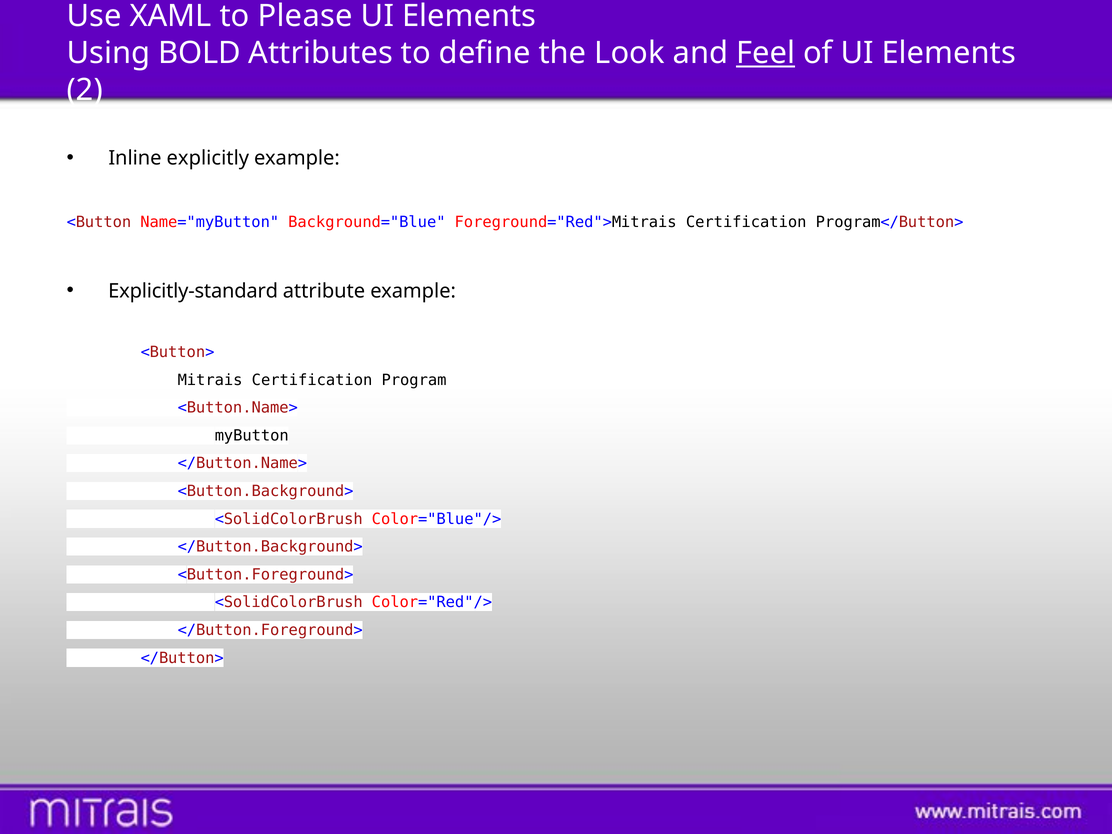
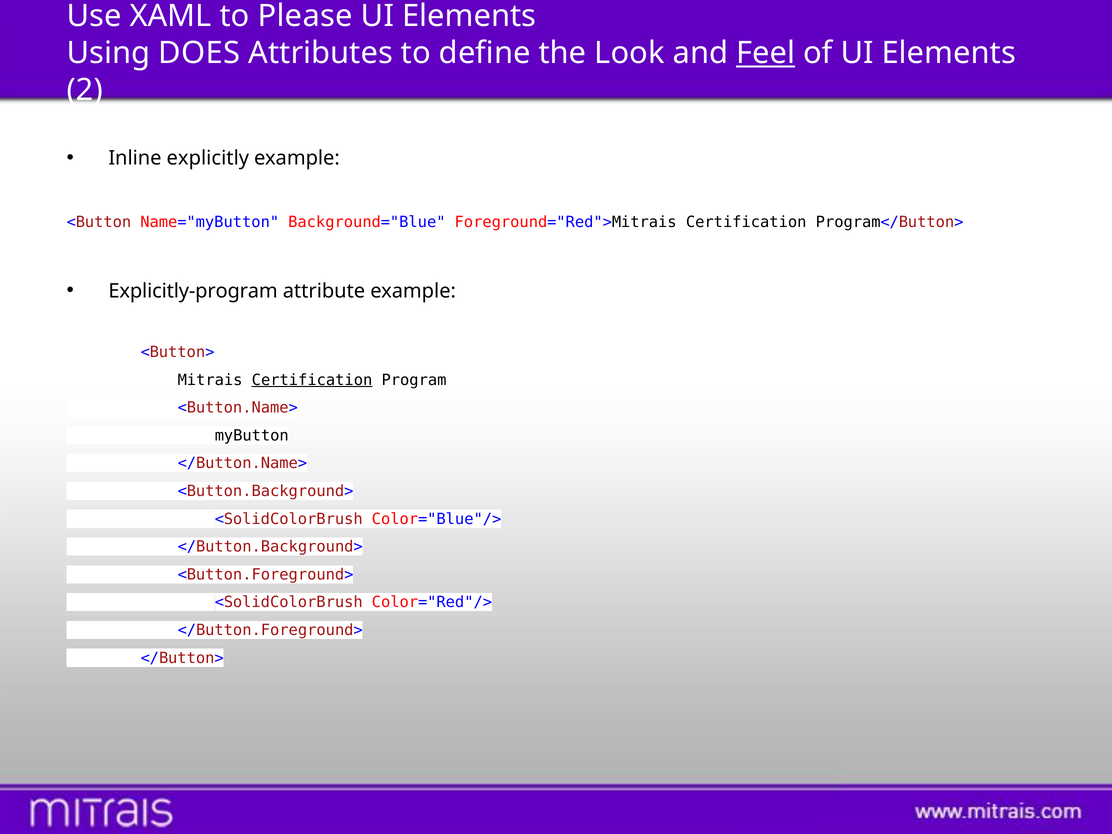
BOLD: BOLD -> DOES (199, 53)
Explicitly-standard: Explicitly-standard -> Explicitly-program (193, 291)
Certification underline: none -> present (312, 380)
